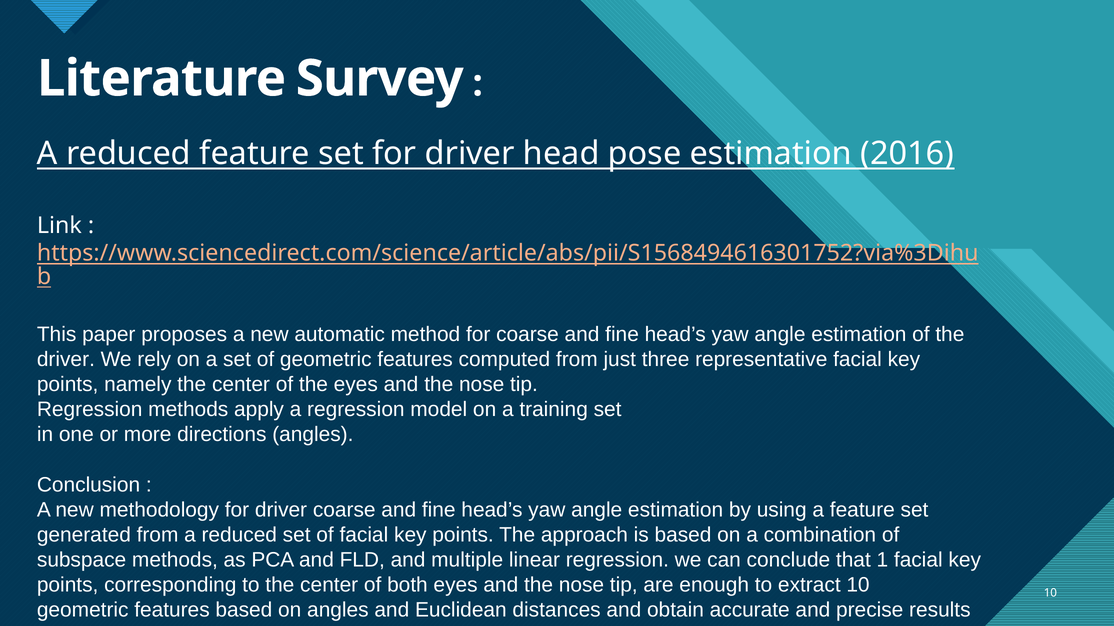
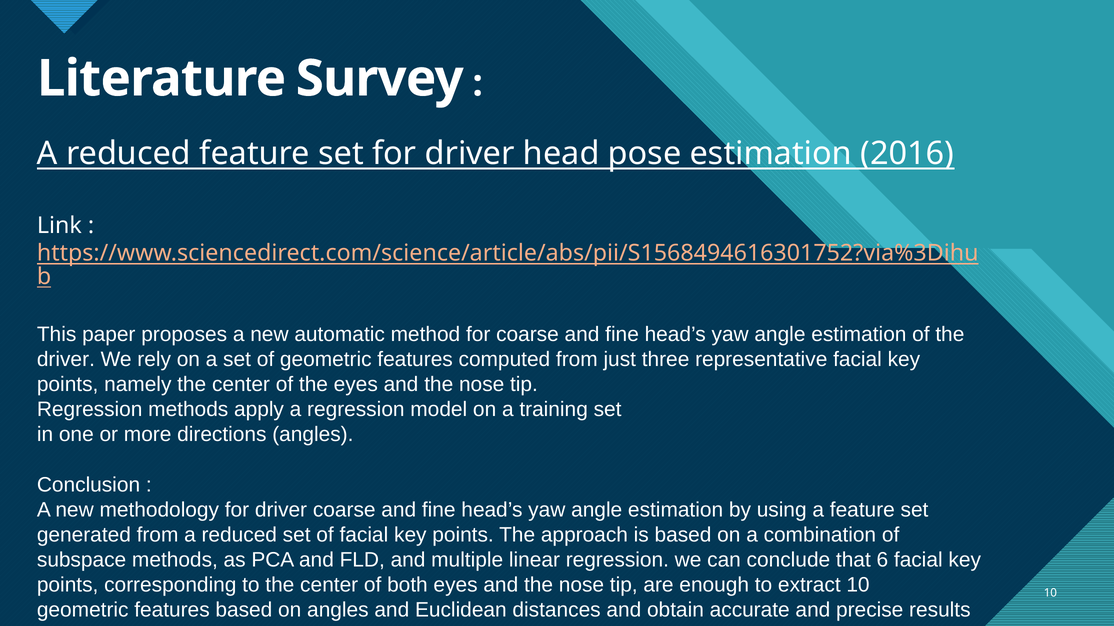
1: 1 -> 6 (882, 560)
